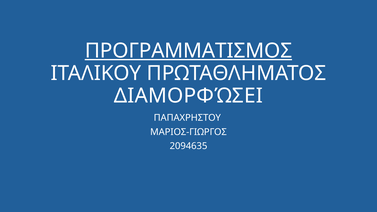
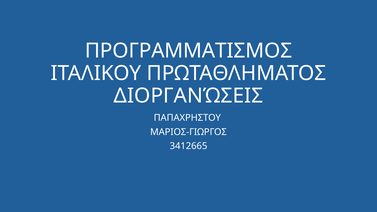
ΠΡΟΓΡΑΜΜΑΤΙΣΜΟΣ underline: present -> none (188, 51)
ΔΙΑΜΟΡΦΏΣΕΙ: ΔΙΑΜΟΡΦΏΣΕΙ -> ΔΙΟΡΓΑΝΏΣΕΙΣ (188, 96)
2094635: 2094635 -> 3412665 (188, 146)
